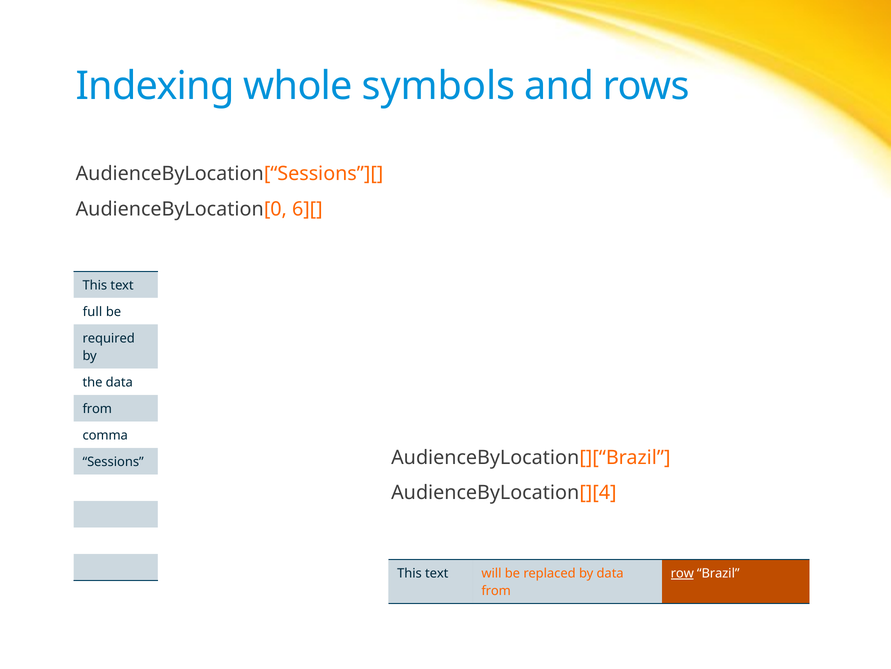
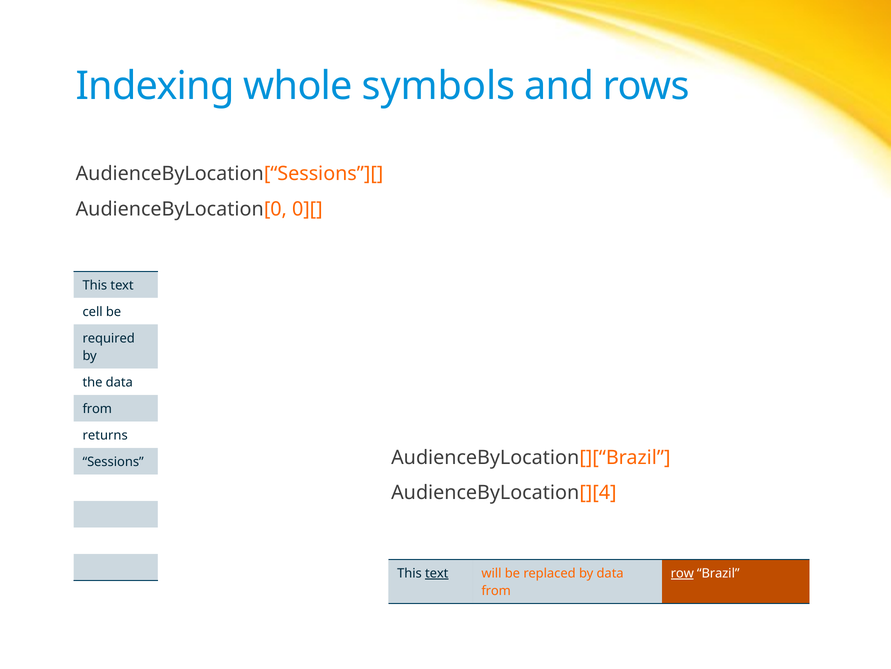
6][: 6][ -> 0][ (307, 209)
full: full -> cell (93, 311)
comma: comma -> returns (105, 435)
text underline: none -> present (437, 573)
